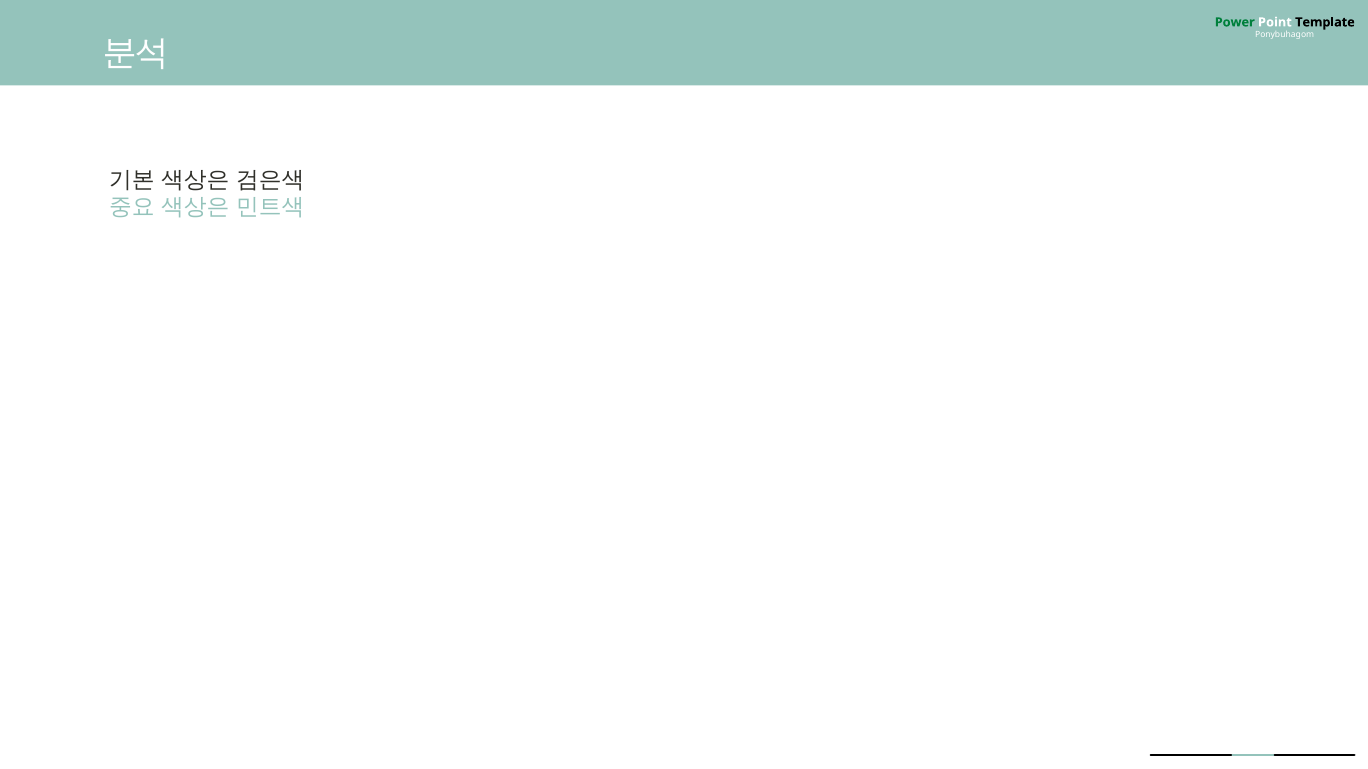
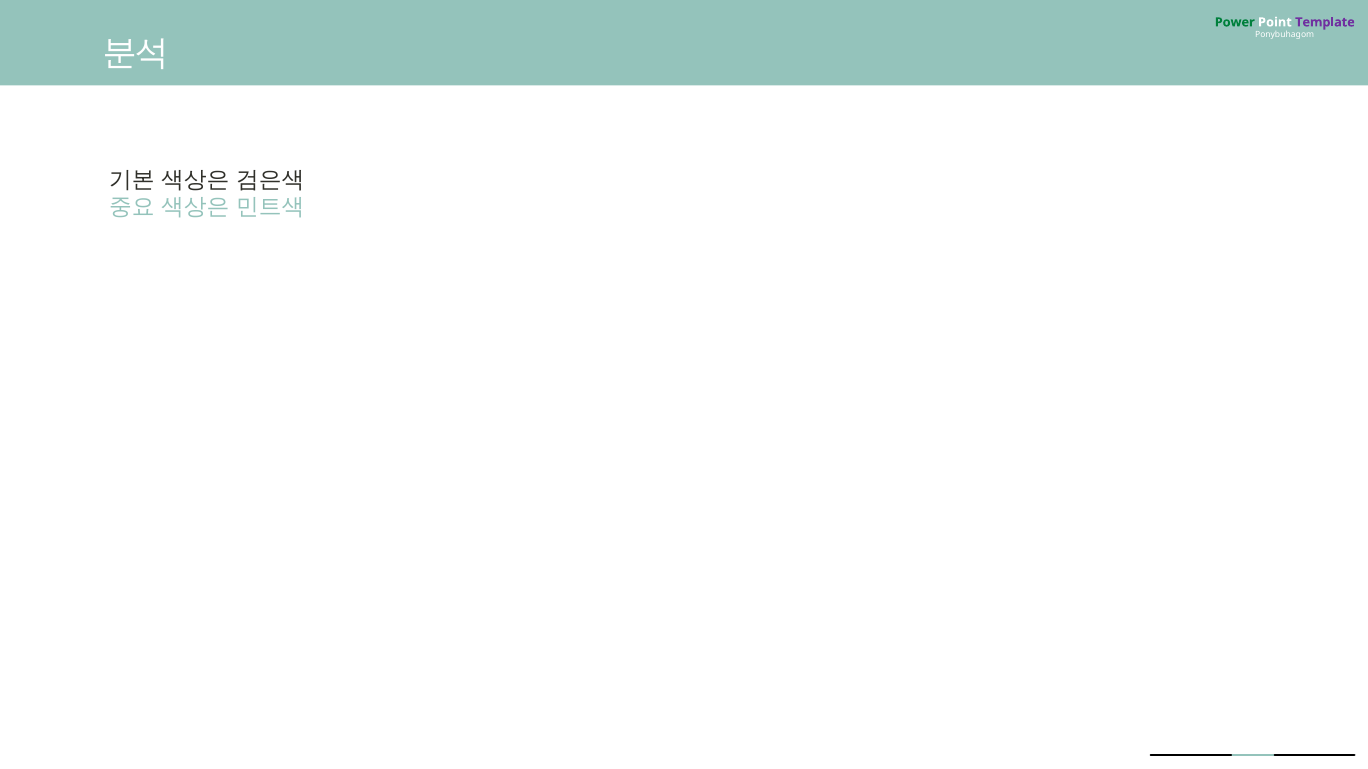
Template colour: black -> purple (1325, 22)
